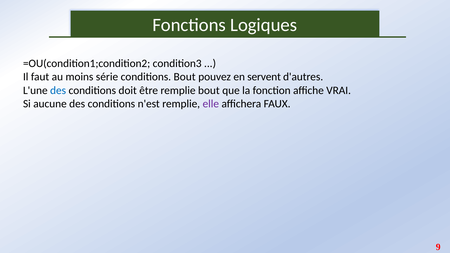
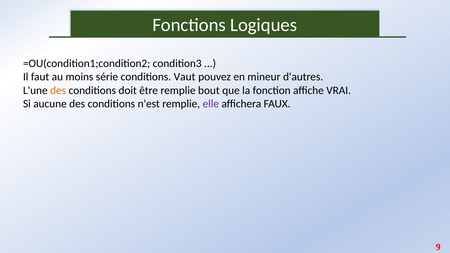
conditions Bout: Bout -> Vaut (185, 77)
servent: servent -> mineur (264, 77)
des colour: blue -> orange (58, 90)
